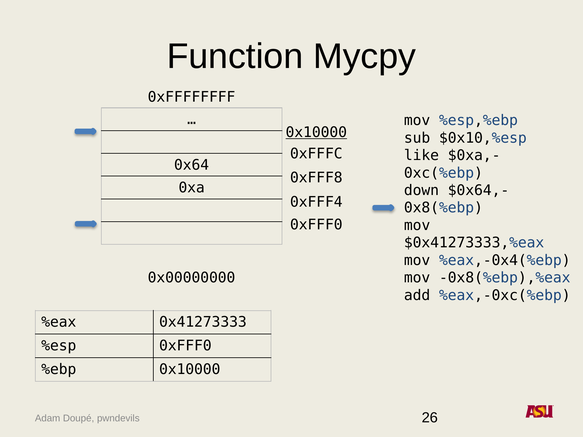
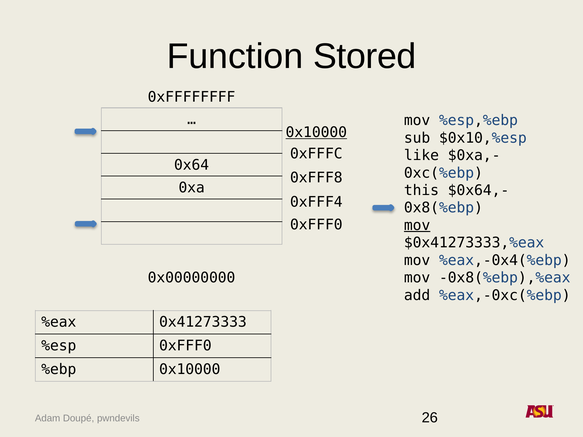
Mycpy: Mycpy -> Stored (365, 56)
down: down -> this (422, 190)
mov underline: none -> present (417, 225)
